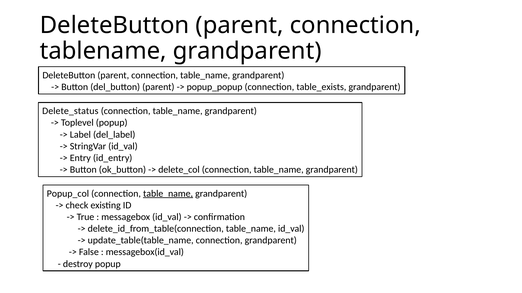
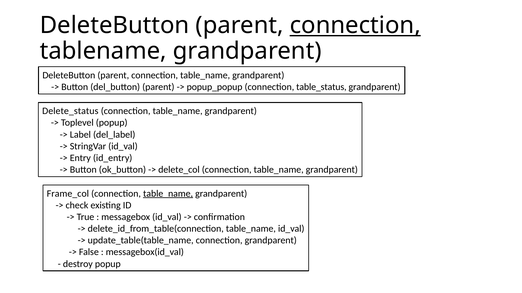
connection underline: none -> present (355, 25)
table_exists: table_exists -> table_status (321, 87)
Popup_col: Popup_col -> Frame_col (68, 194)
